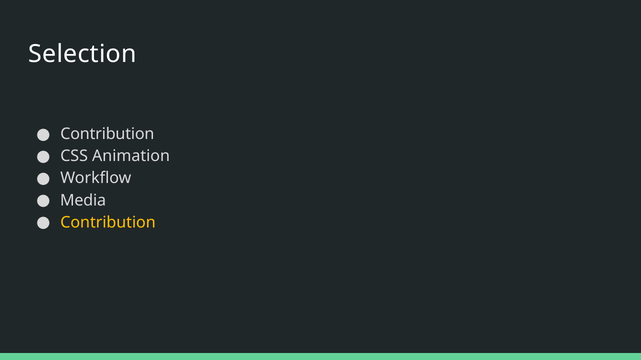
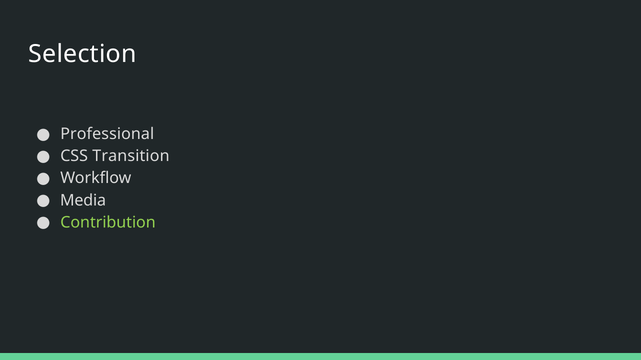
Contribution: Contribution -> Professional (107, 134)
Animation: Animation -> Transition (131, 156)
Contribution colour: yellow -> light green (108, 223)
